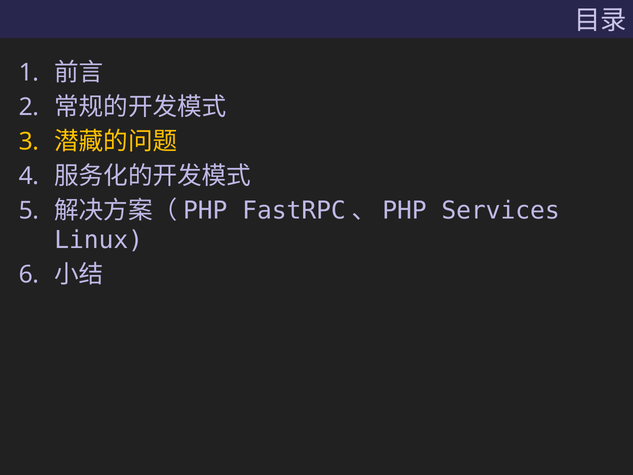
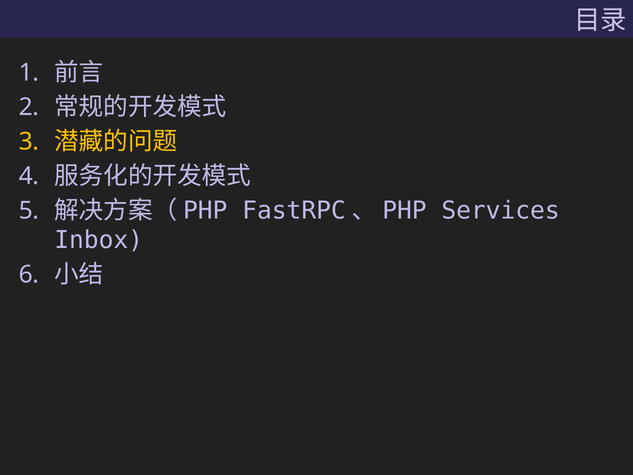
Linux: Linux -> Inbox (99, 240)
